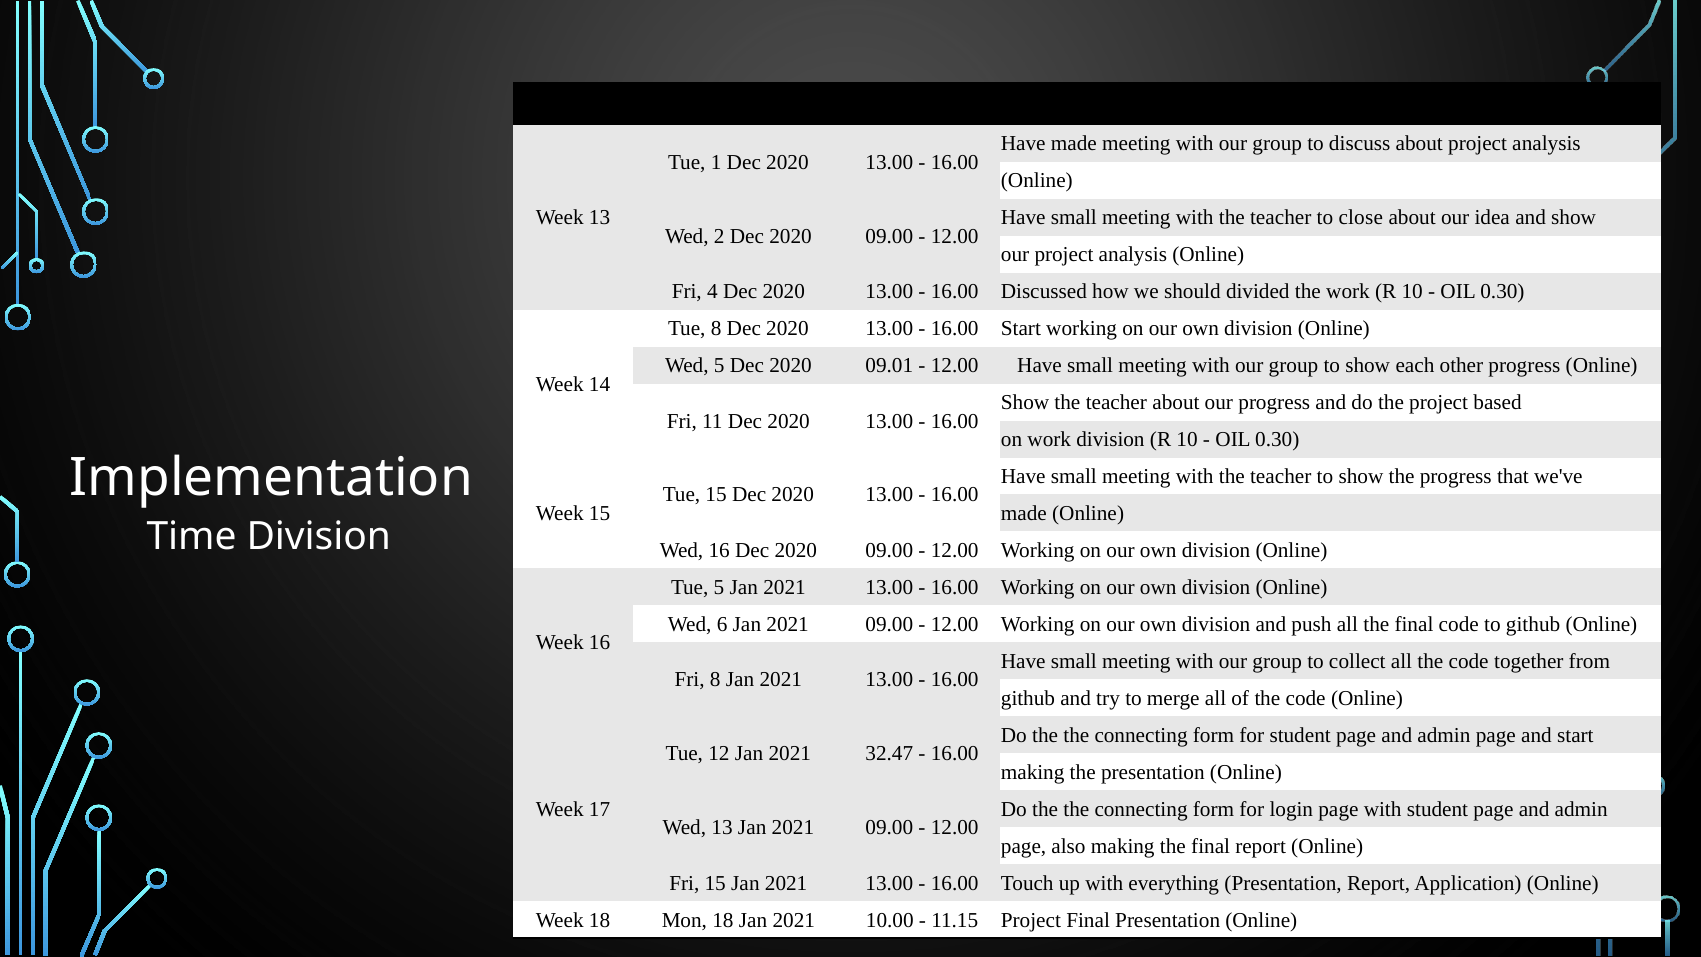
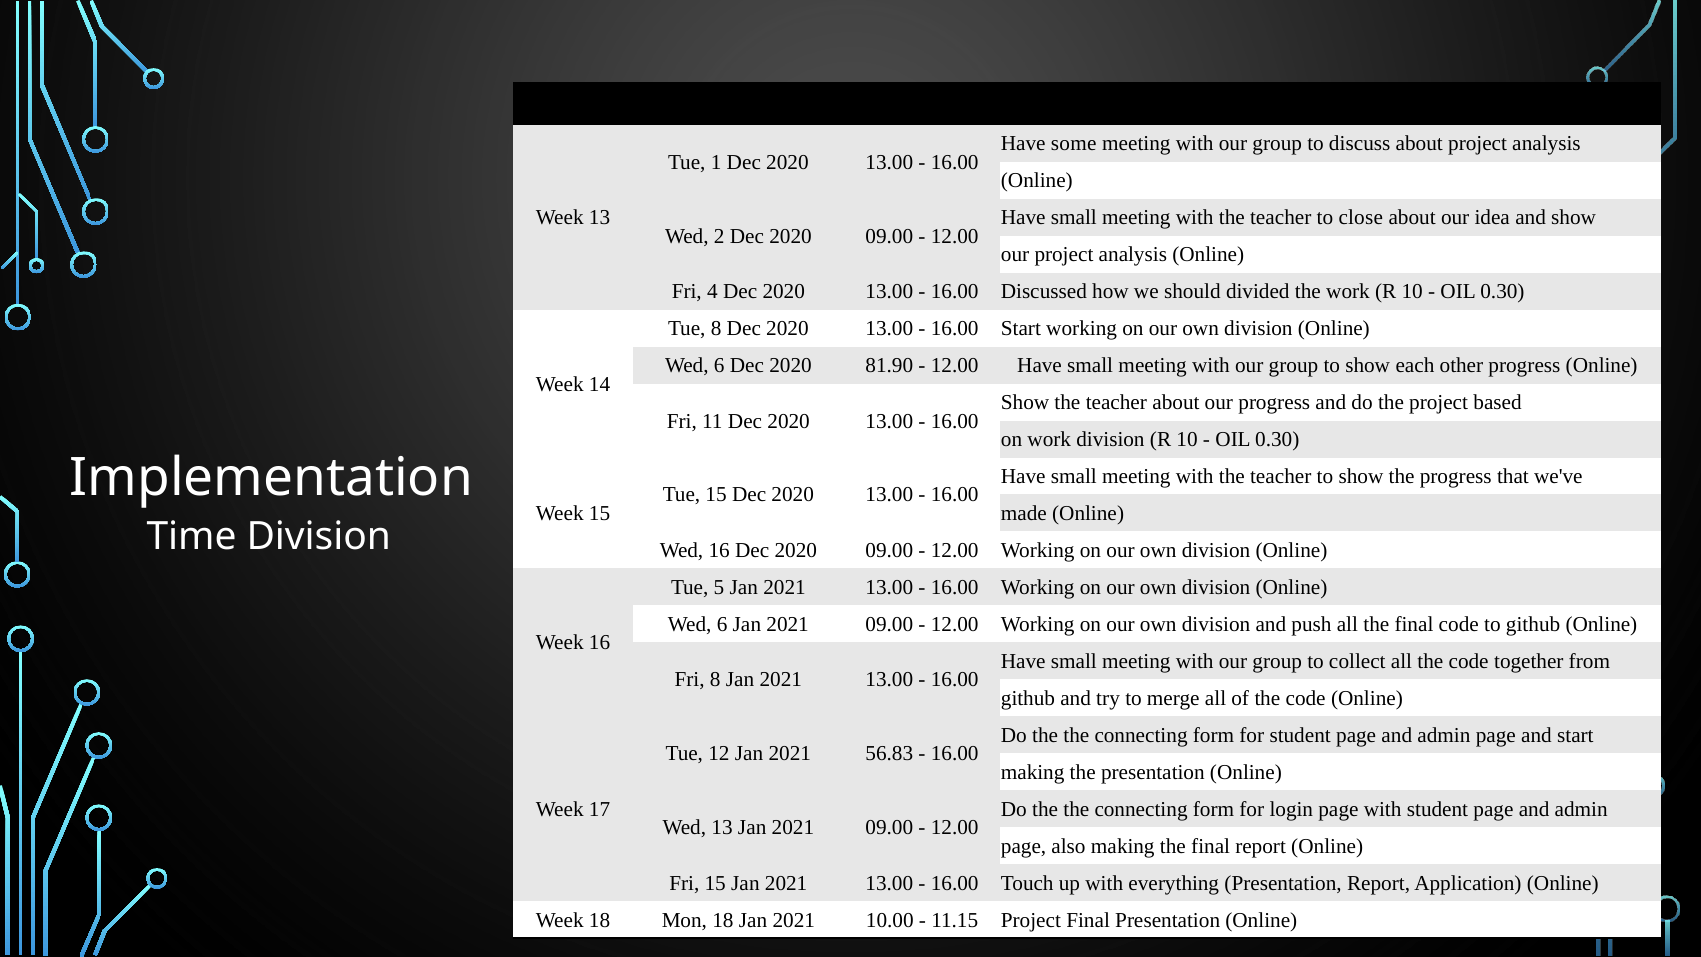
Have made: made -> some (1074, 144)
5: 5 -> 6 (719, 365)
09.01: 09.01 -> 81.90 (889, 365)
32.47: 32.47 -> 56.83 (889, 754)
